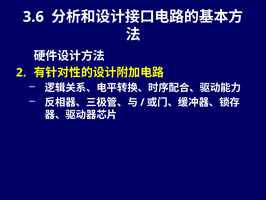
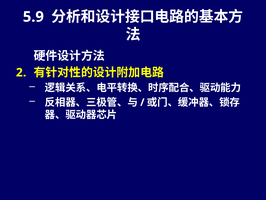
3.6: 3.6 -> 5.9 (33, 17)
